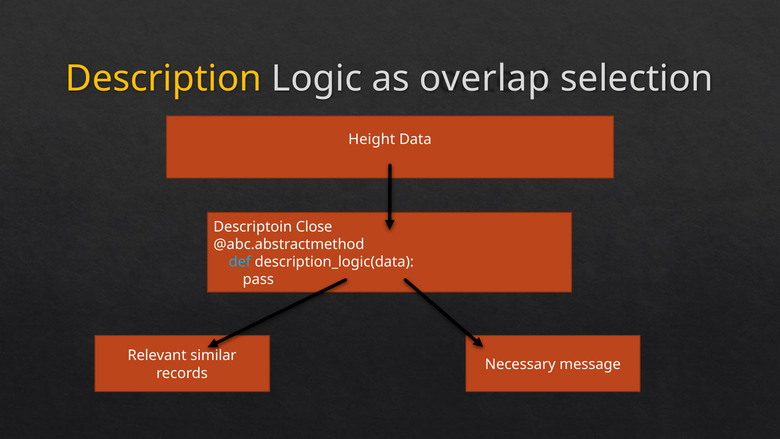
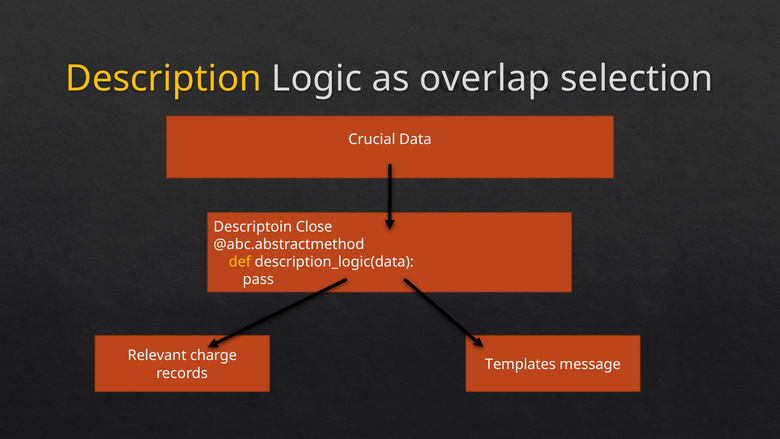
Height: Height -> Crucial (372, 139)
def colour: light blue -> yellow (240, 262)
similar: similar -> charge (213, 355)
Necessary: Necessary -> Templates (520, 364)
